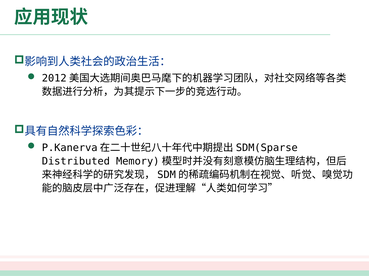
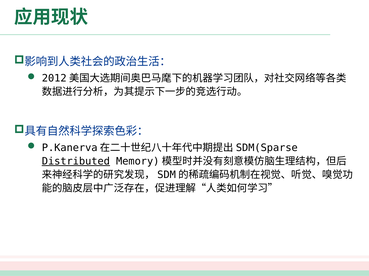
Distributed underline: none -> present (76, 162)
